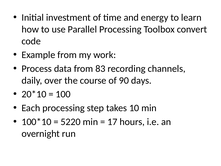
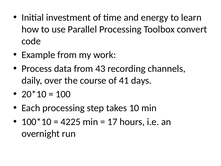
83: 83 -> 43 (100, 69)
90: 90 -> 41 (124, 80)
5220: 5220 -> 4225 (71, 122)
